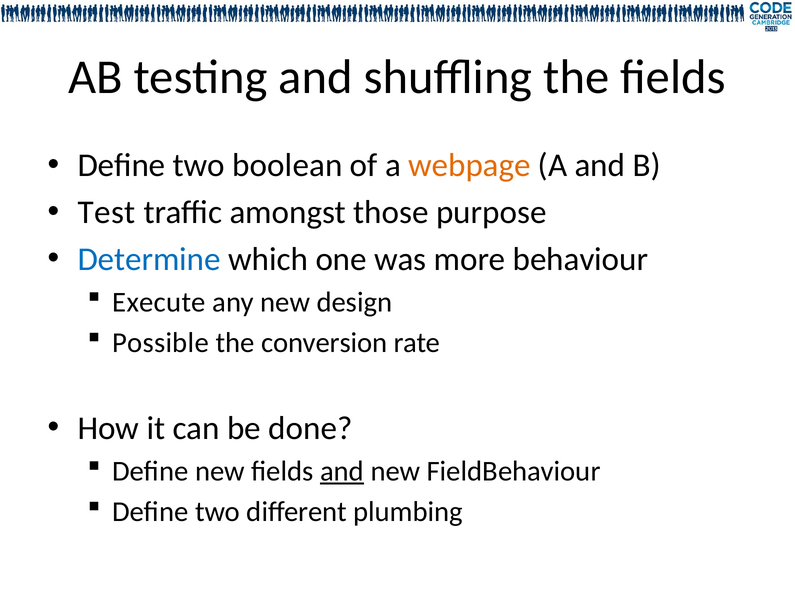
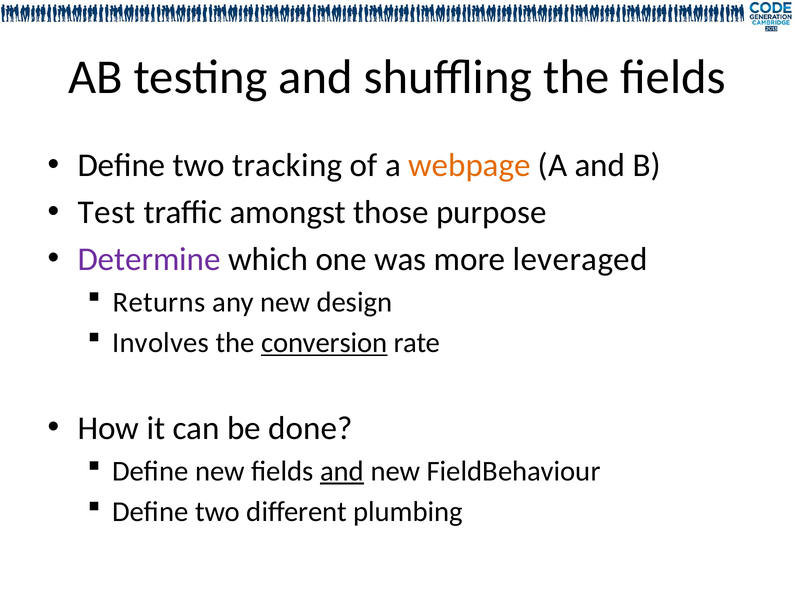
boolean: boolean -> tracking (287, 165)
Determine colour: blue -> purple (149, 259)
behaviour: behaviour -> leveraged (580, 259)
Execute: Execute -> Returns (159, 302)
Possible: Possible -> Involves (161, 343)
conversion underline: none -> present (324, 343)
